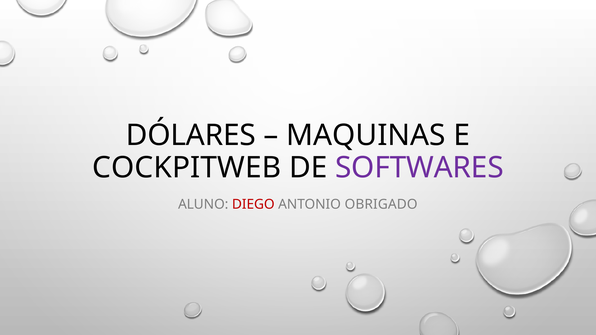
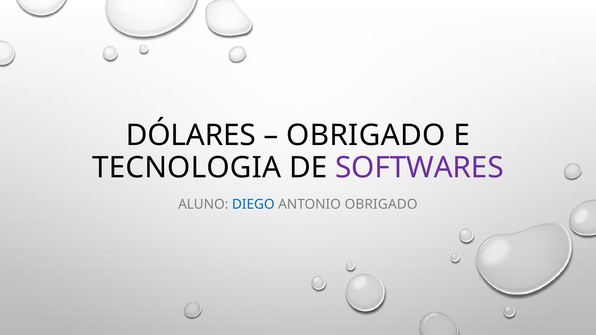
MAQUINAS: MAQUINAS -> OBRIGADO (366, 136)
COCKPITWEB: COCKPITWEB -> TECNOLOGIA (187, 168)
DIEGO colour: red -> blue (253, 205)
